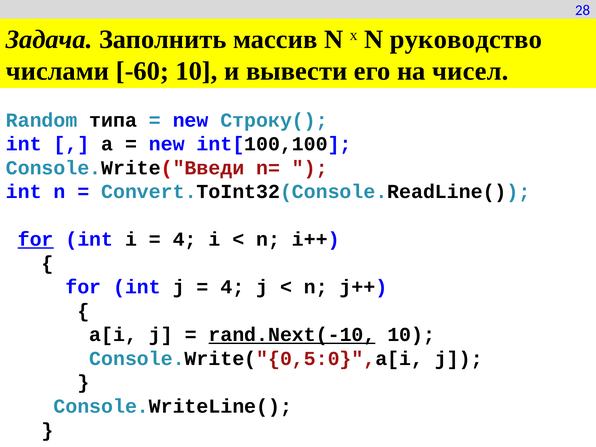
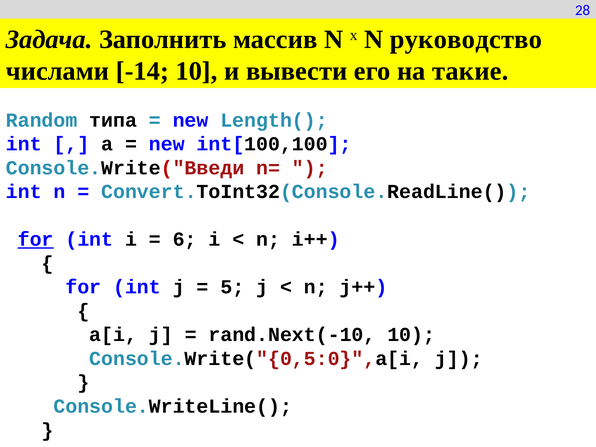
-60: -60 -> -14 (142, 71)
чисел: чисел -> такие (470, 71)
Строку(: Строку( -> Length( (274, 120)
4: 4 -> 6 (185, 239)
4: 4 -> 5 (232, 287)
rand.Next(-10 underline: present -> none (292, 335)
